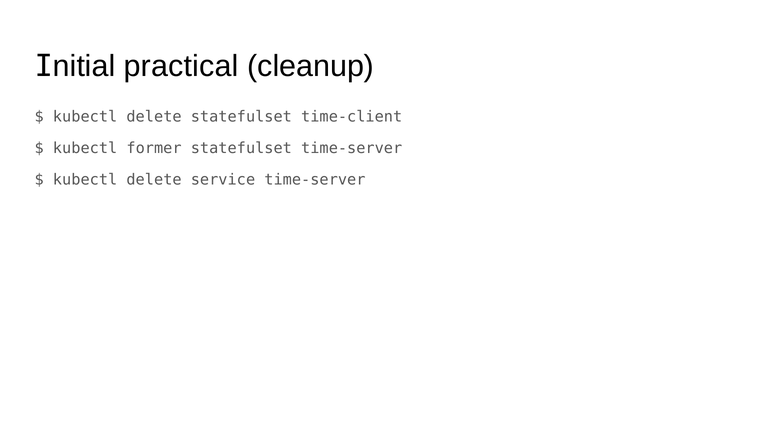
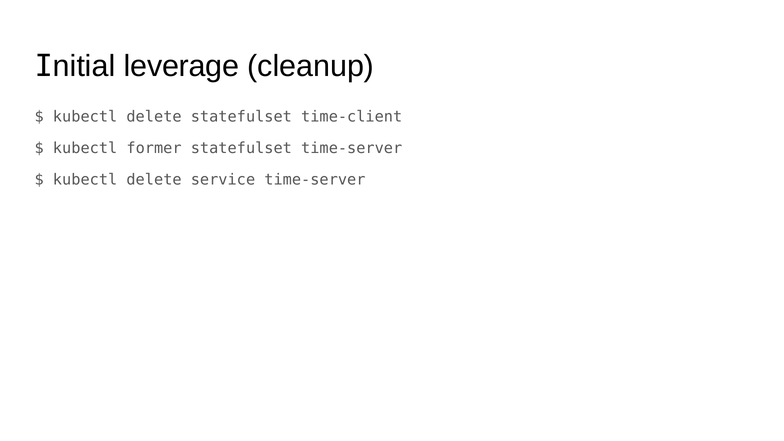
practical: practical -> leverage (181, 66)
